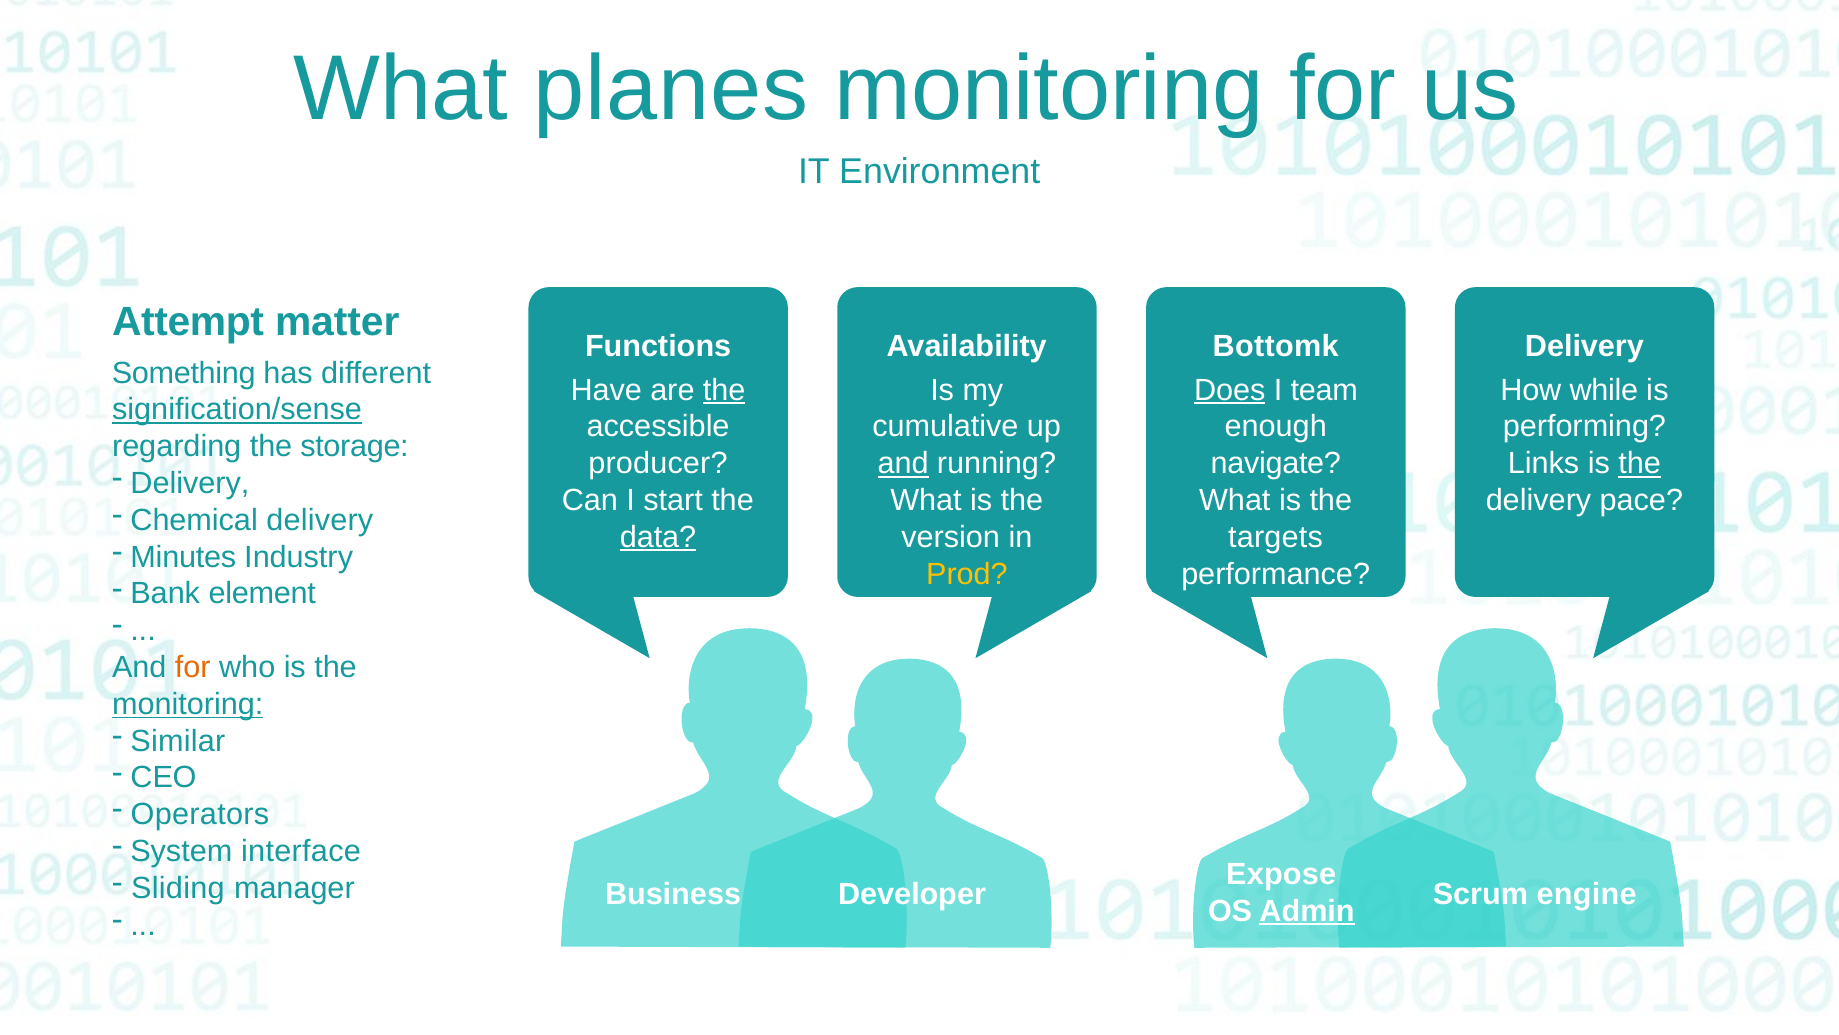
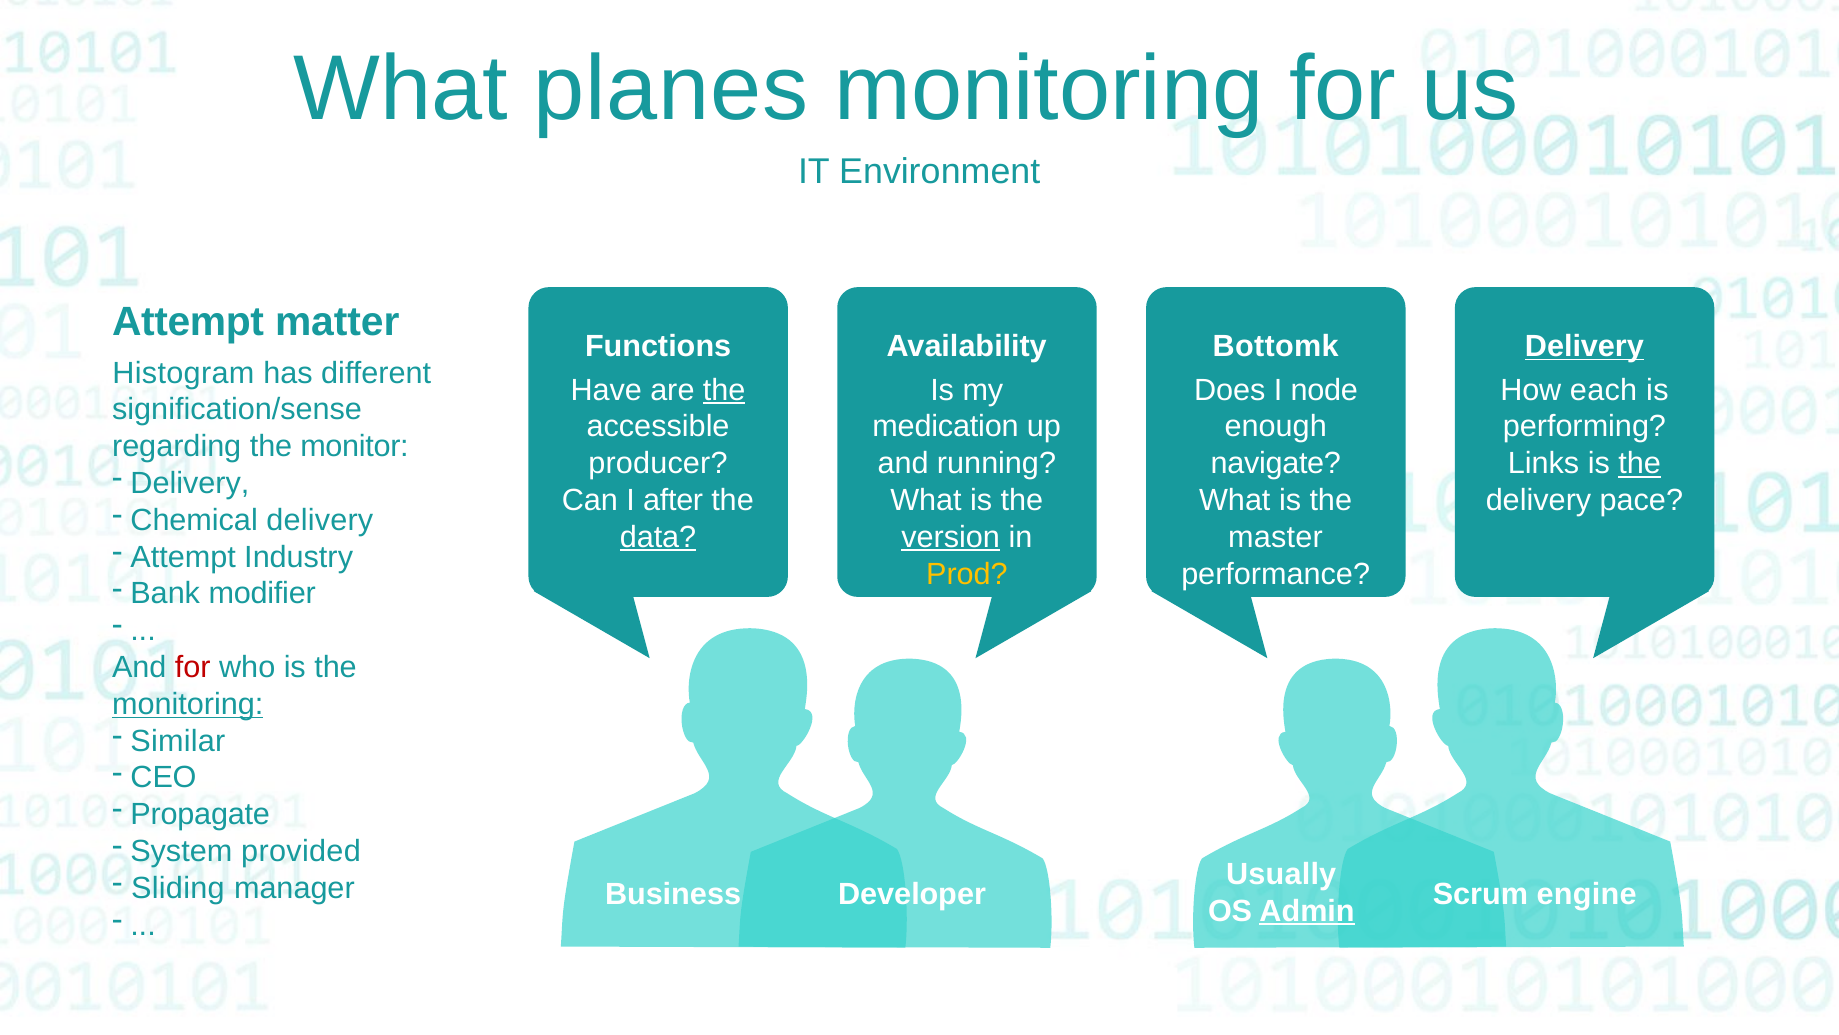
Delivery underline: none -> present (1584, 346)
Something: Something -> Histogram (183, 373)
Does underline: present -> none (1230, 390)
team: team -> node (1324, 390)
while: while -> each (1604, 390)
signification/sense underline: present -> none (237, 410)
cumulative: cumulative -> medication (946, 427)
storage: storage -> monitor (355, 446)
and underline: present -> none (903, 463)
start: start -> after (673, 500)
version underline: none -> present (951, 537)
targets: targets -> master (1276, 537)
Minutes: Minutes -> Attempt (183, 557)
element: element -> modifier (262, 594)
for colour: orange -> red (193, 667)
Operators: Operators -> Propagate (200, 814)
interface: interface -> provided (301, 851)
Expose: Expose -> Usually (1281, 874)
